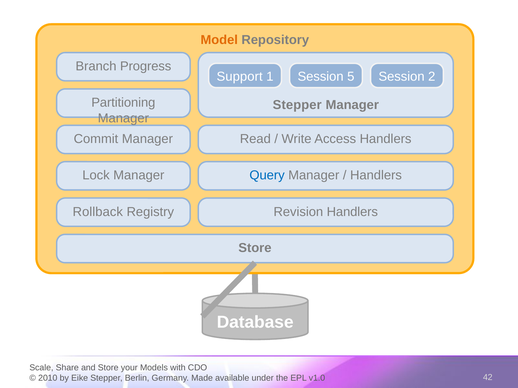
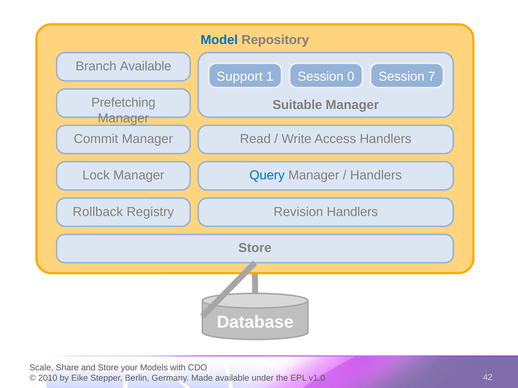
Model colour: orange -> blue (219, 40)
Branch Progress: Progress -> Available (146, 66)
5: 5 -> 0 (351, 77)
2: 2 -> 7 (432, 77)
Partitioning: Partitioning -> Prefetching (123, 103)
Stepper: Stepper -> Suitable (297, 105)
